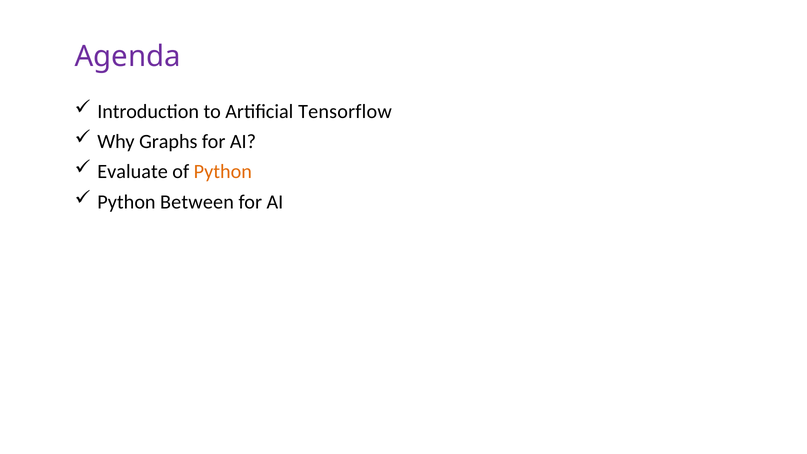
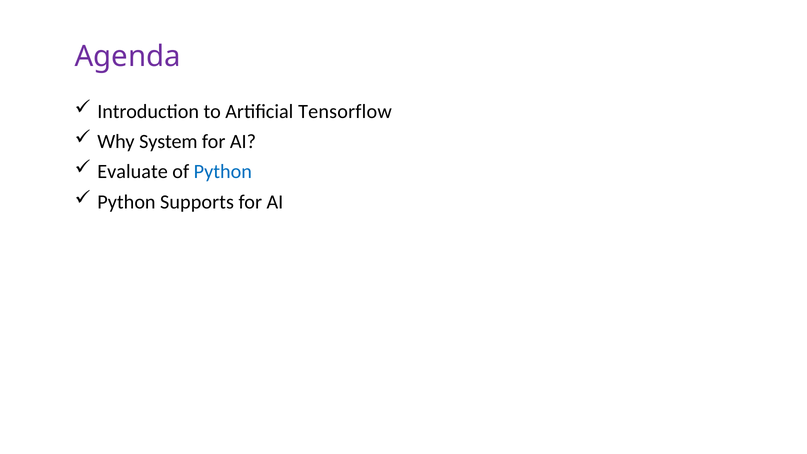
Graphs: Graphs -> System (168, 142)
Python colour: orange -> blue (223, 172)
Between: Between -> Supports (197, 202)
